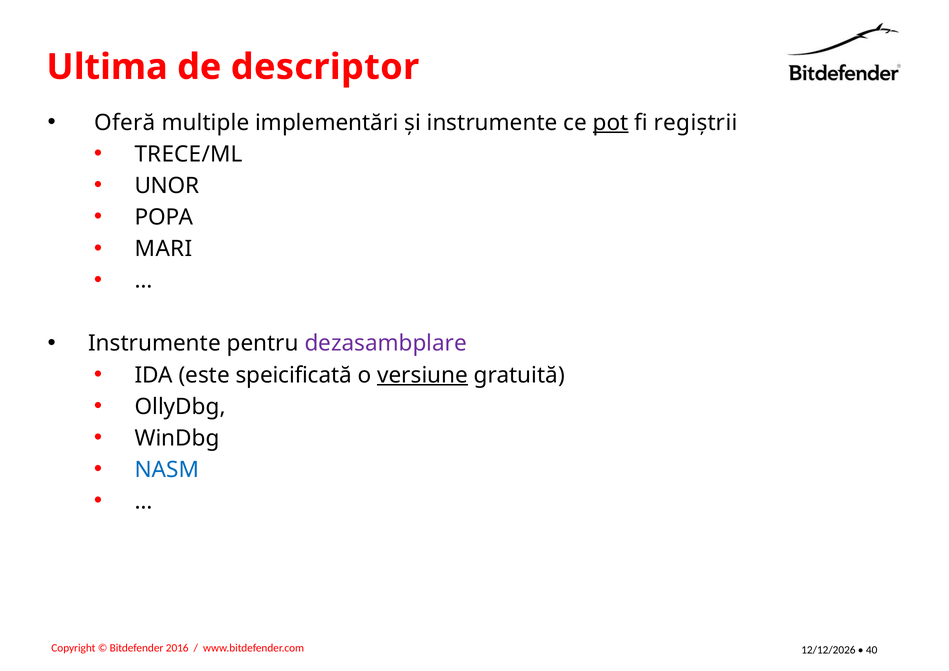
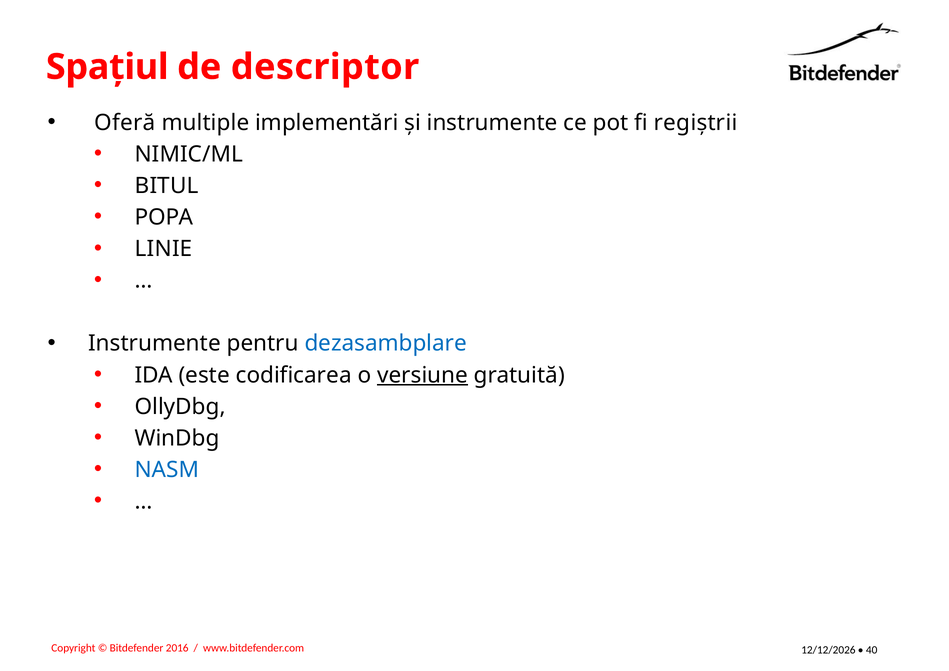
Ultima: Ultima -> Spațiul (107, 67)
pot underline: present -> none (611, 123)
TRECE/ML: TRECE/ML -> NIMIC/ML (189, 154)
UNOR: UNOR -> BITUL (167, 186)
MARI: MARI -> LINIE (164, 249)
dezasambplare colour: purple -> blue (386, 344)
speicificată: speicificată -> codificarea (294, 375)
